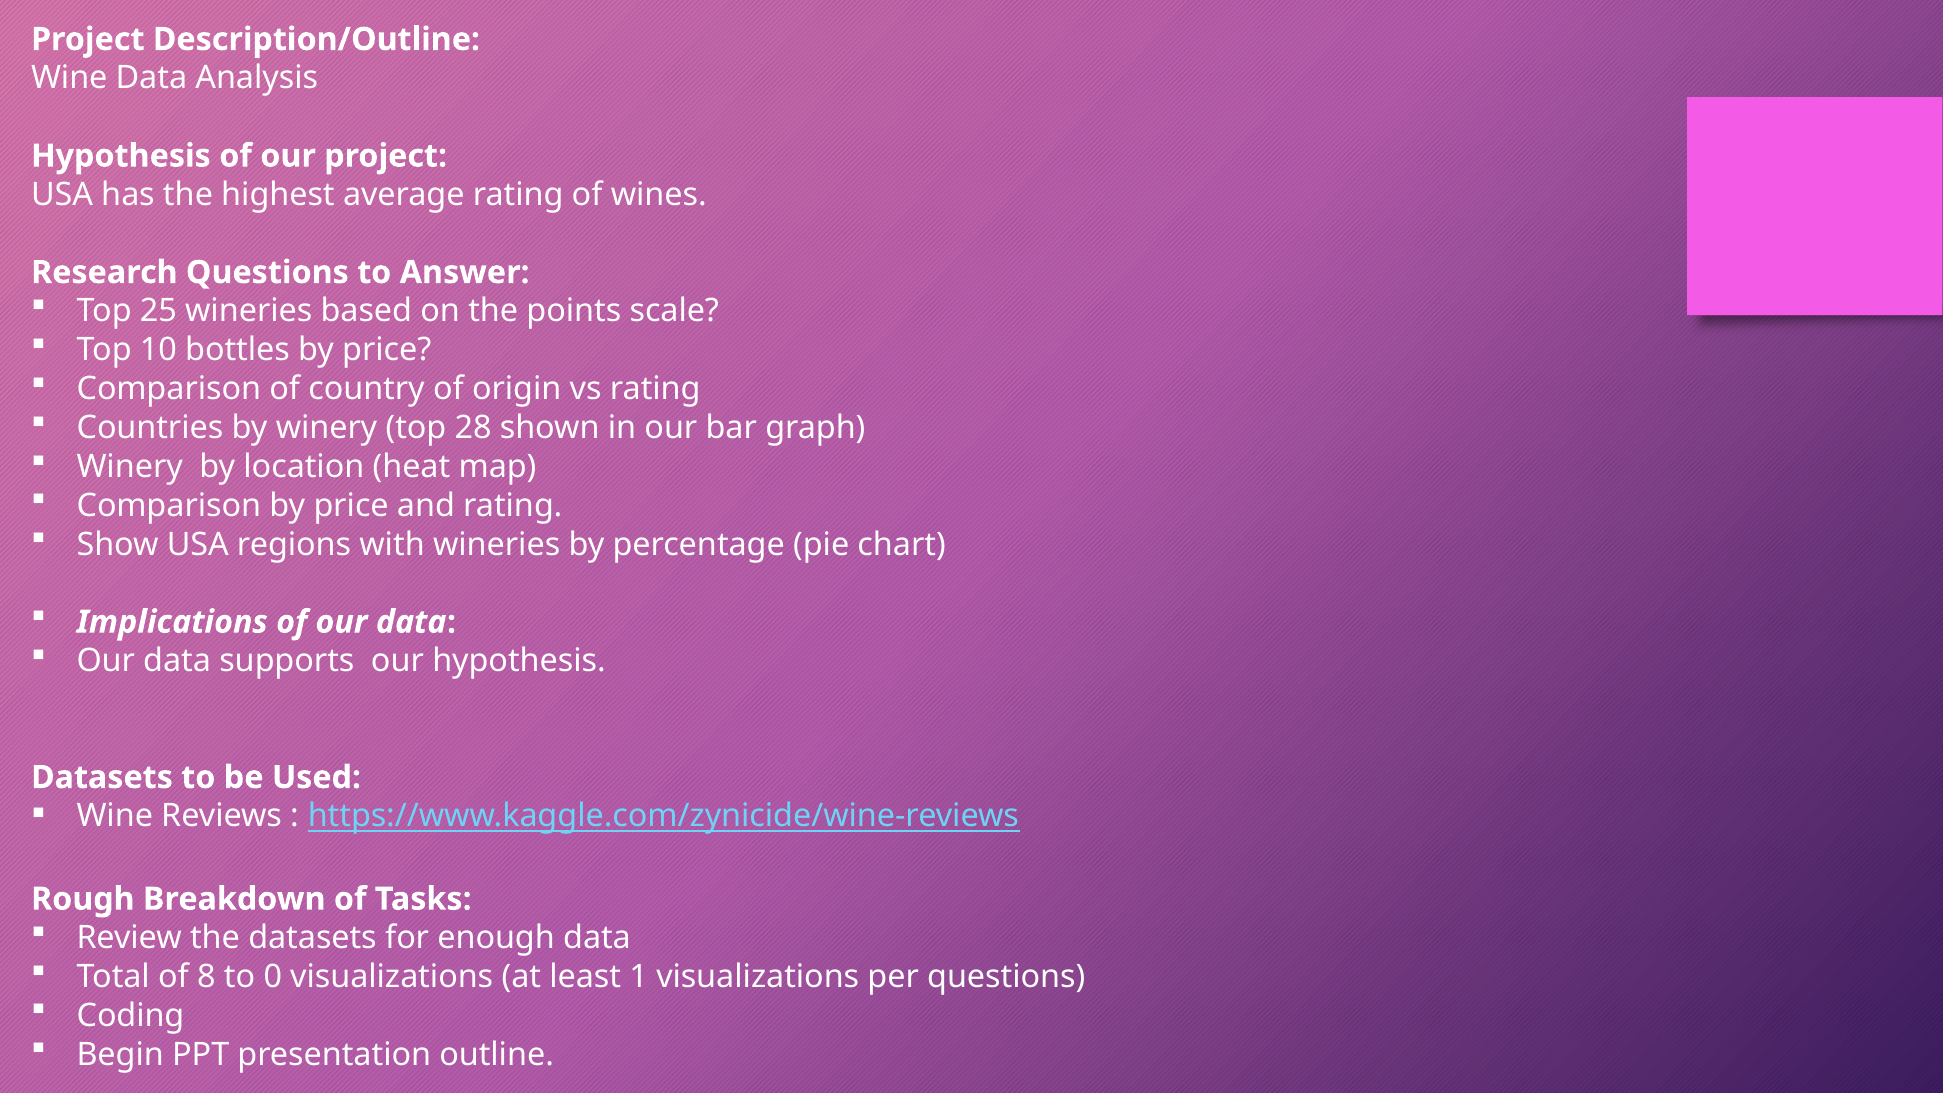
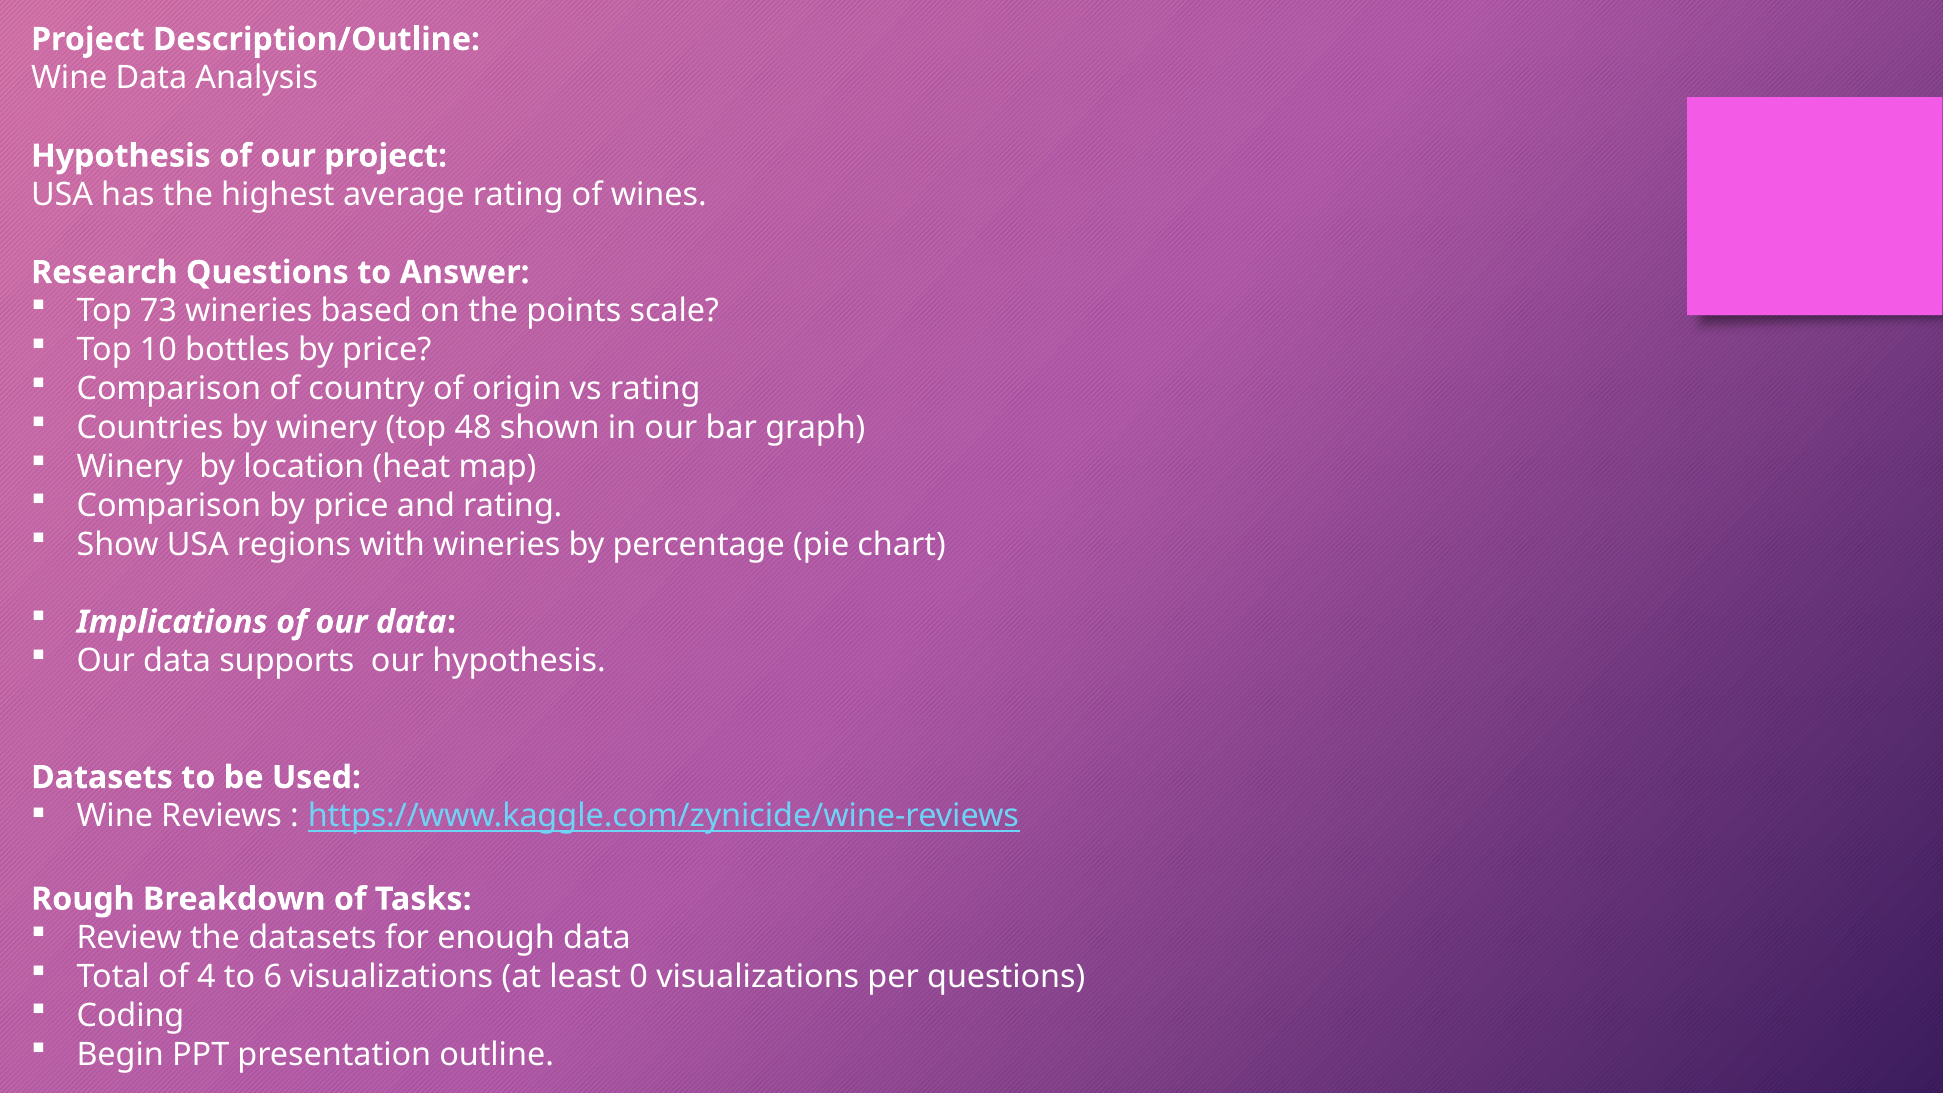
25: 25 -> 73 (158, 311)
28: 28 -> 48 (473, 428)
8: 8 -> 4 (206, 977)
0: 0 -> 6 (273, 977)
1: 1 -> 0 (639, 977)
